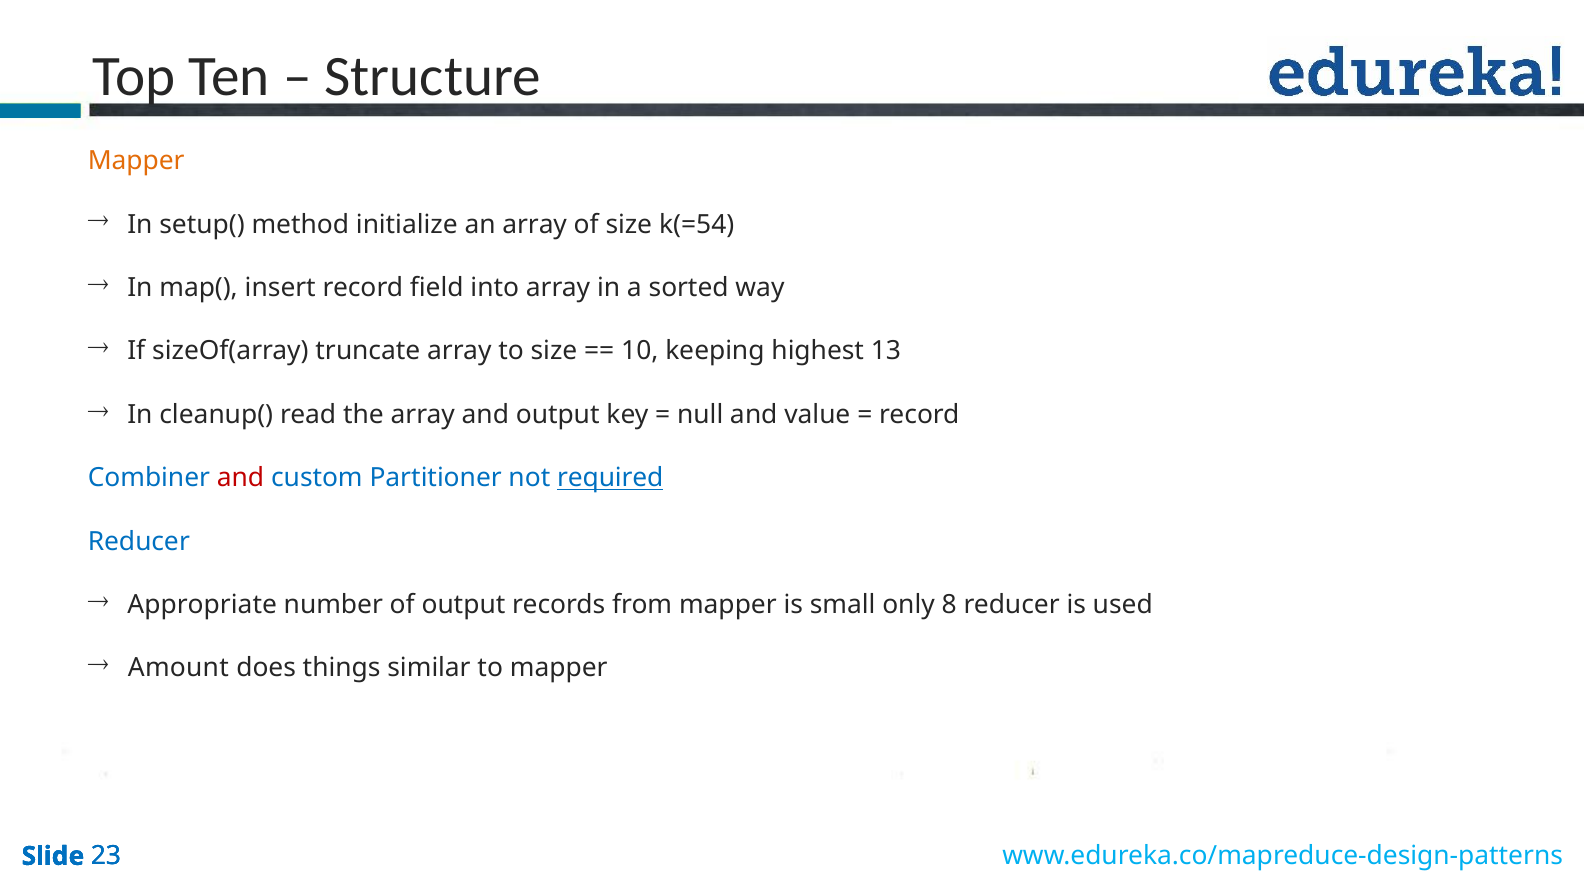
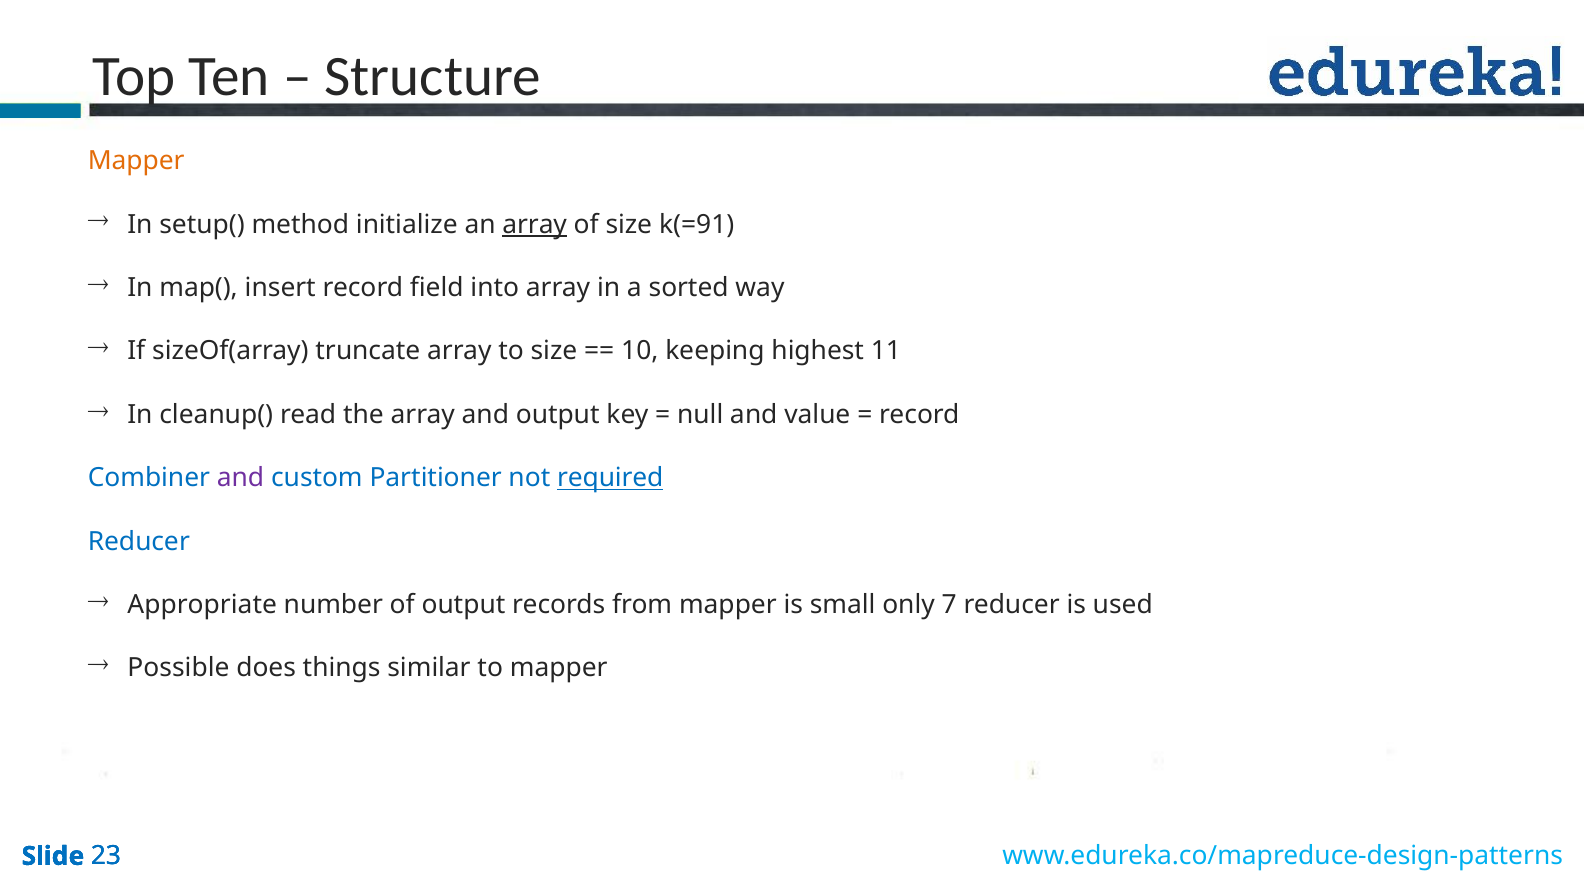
array underline: none -> present (535, 225)
k(=54: k(=54 -> k(=91 (697, 225)
13: 13 -> 11 (886, 351)
and colour: red -> purple (241, 478)
8: 8 -> 7 (949, 605)
Amount: Amount -> Possible (178, 668)
